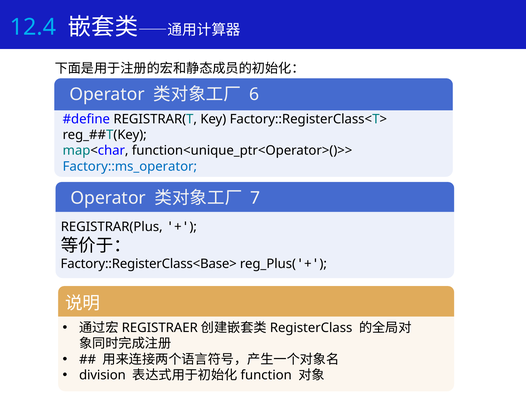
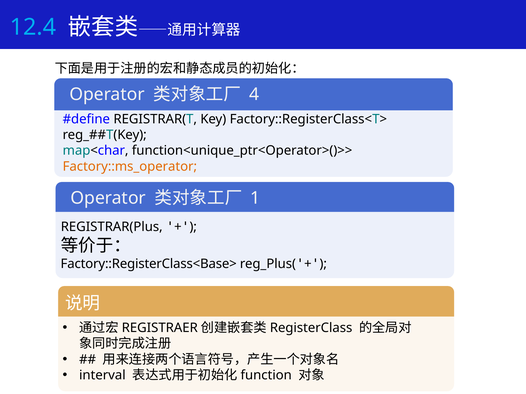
6: 6 -> 4 (254, 94)
Factory::ms_operator colour: blue -> orange (130, 167)
7: 7 -> 1 (255, 198)
division: division -> interval (102, 376)
